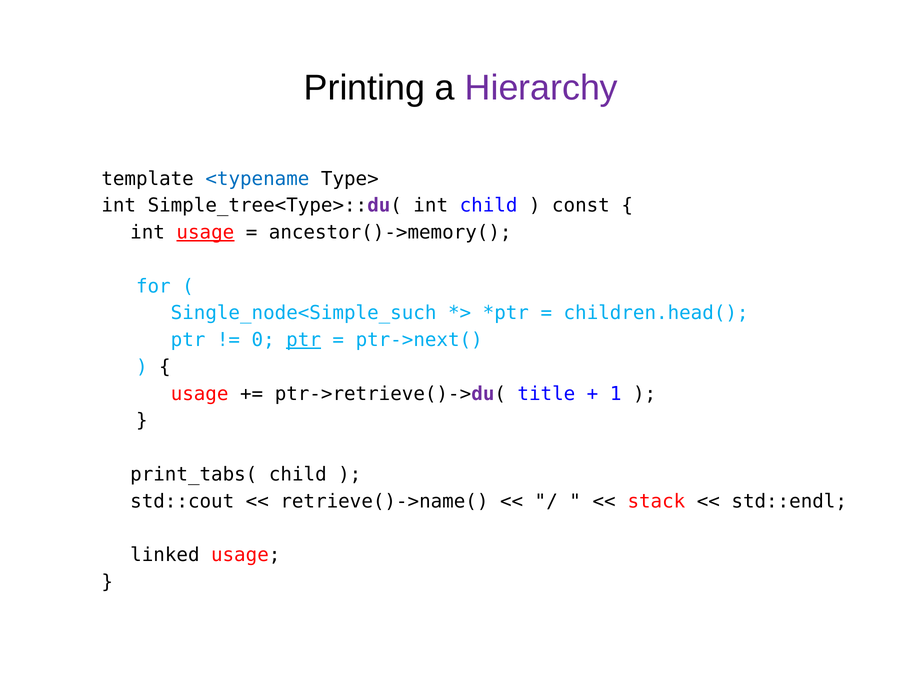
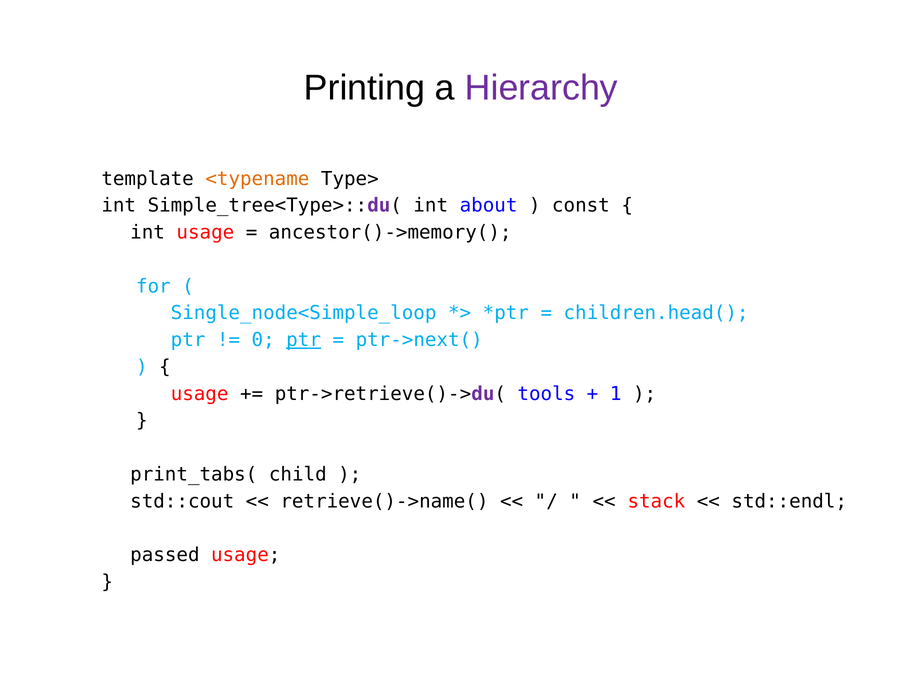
<typename colour: blue -> orange (257, 179)
int child: child -> about (489, 206)
usage underline: present -> none (205, 233)
Single_node<Simple_such: Single_node<Simple_such -> Single_node<Simple_loop (304, 313)
title: title -> tools (546, 394)
linked: linked -> passed (165, 555)
